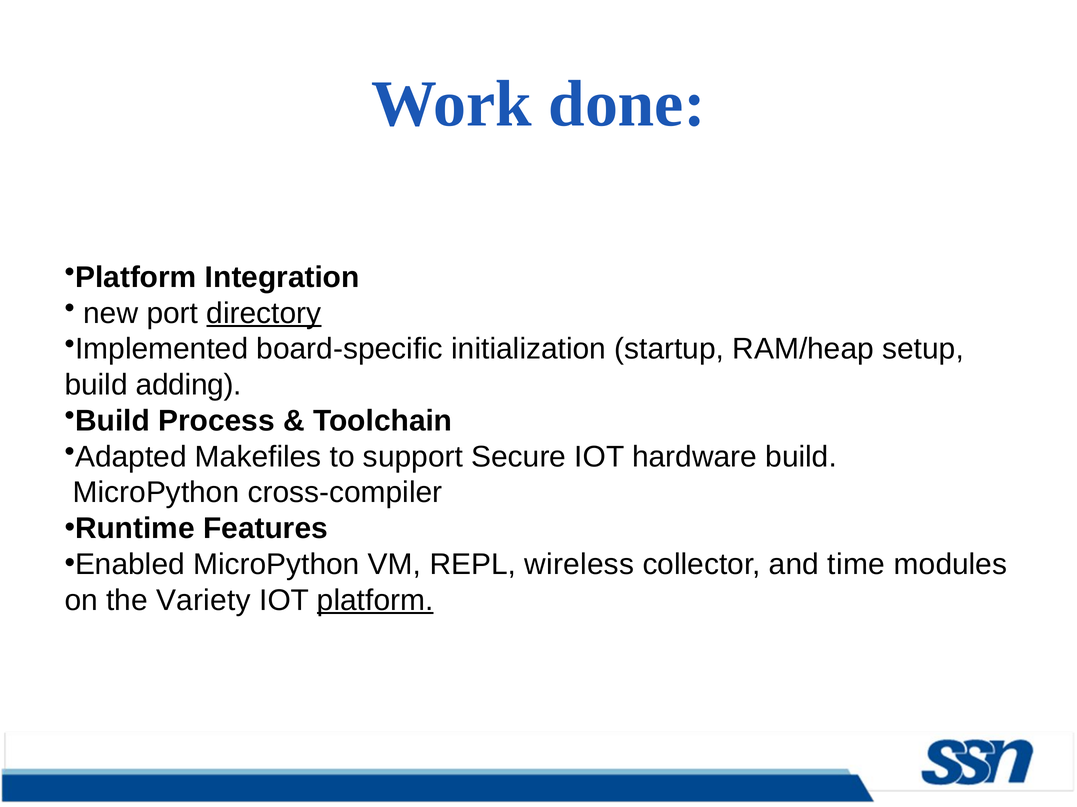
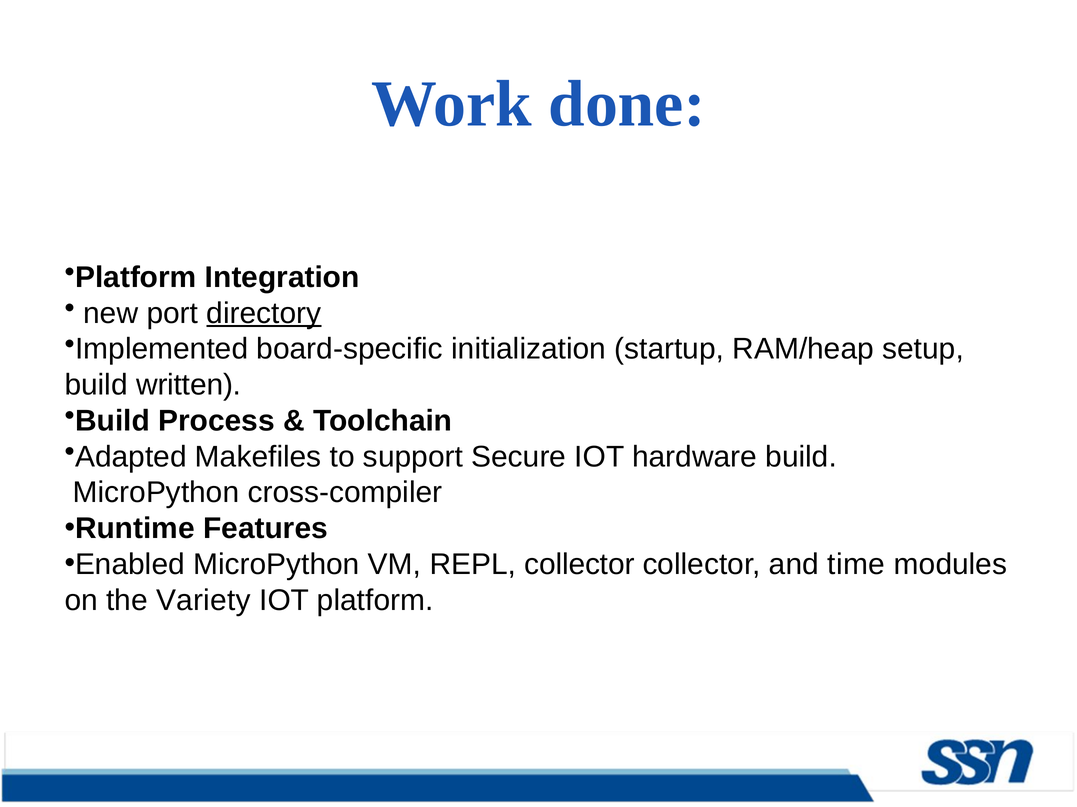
adding: adding -> written (189, 385)
REPL wireless: wireless -> collector (579, 565)
platform underline: present -> none (375, 601)
